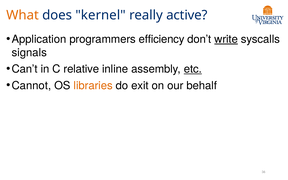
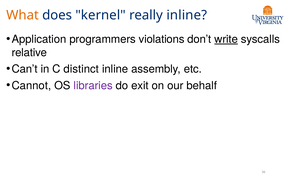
really active: active -> inline (187, 15)
efficiency: efficiency -> violations (162, 39)
signals: signals -> relative (29, 53)
relative: relative -> distinct (81, 69)
etc underline: present -> none (193, 69)
libraries colour: orange -> purple (93, 86)
